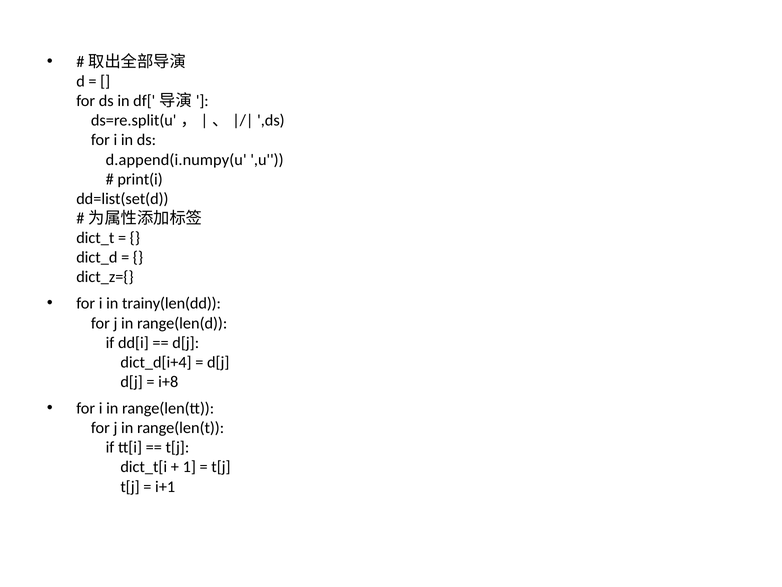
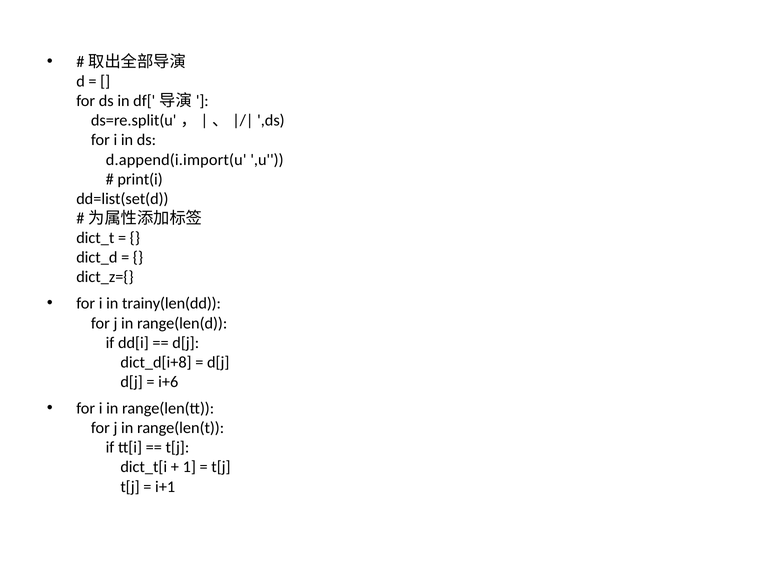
d.append(i.numpy(u: d.append(i.numpy(u -> d.append(i.import(u (176, 159)
dict_d[i+4: dict_d[i+4 -> dict_d[i+8 (156, 362)
i+8: i+8 -> i+6 (168, 382)
